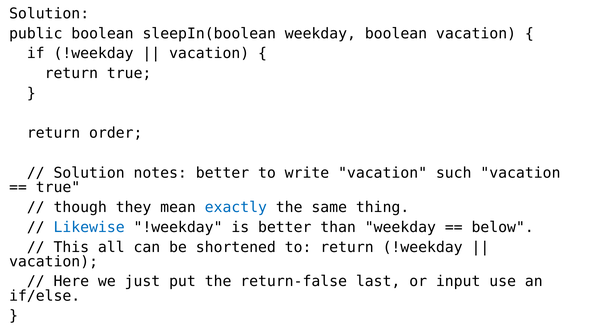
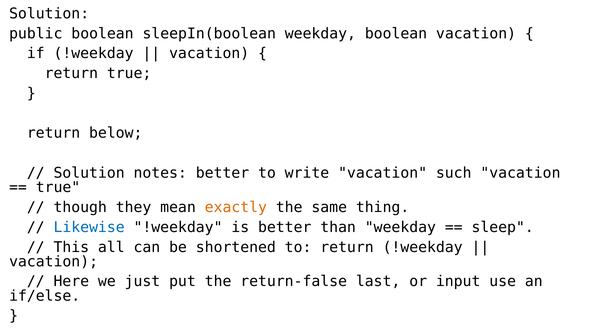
order: order -> below (116, 133)
exactly colour: blue -> orange (236, 207)
below: below -> sleep (503, 227)
